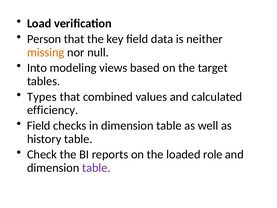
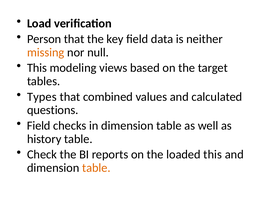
Into: Into -> This (37, 68)
efficiency: efficiency -> questions (53, 110)
loaded role: role -> this (213, 154)
table colour: purple -> orange (96, 168)
